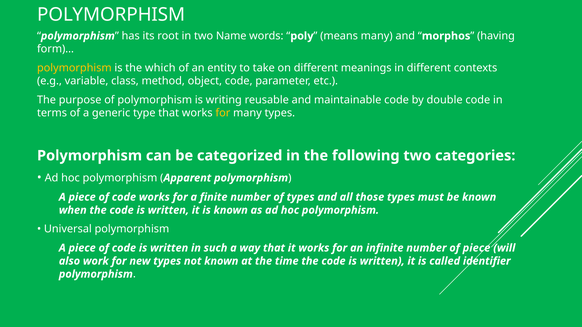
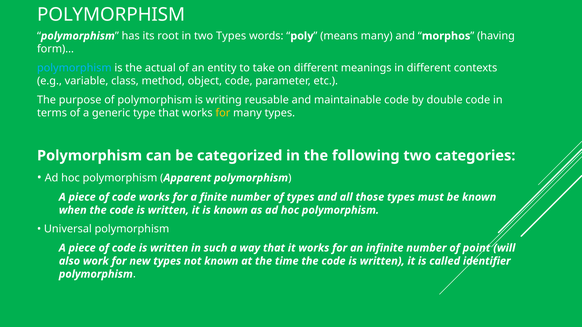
two Name: Name -> Types (231, 36)
polymorphism colour: yellow -> light blue (74, 68)
which: which -> actual (160, 68)
of piece: piece -> point (477, 248)
